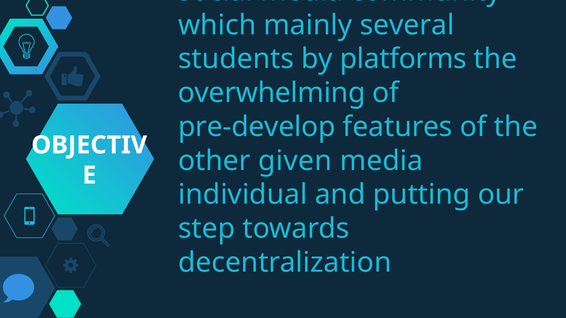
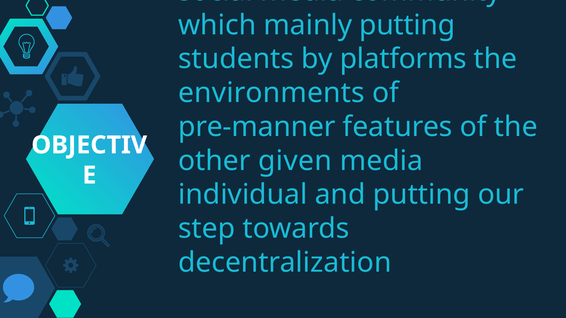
mainly several: several -> putting (407, 25)
overwhelming: overwhelming -> environments (271, 93)
pre-develop: pre-develop -> pre-manner (257, 127)
